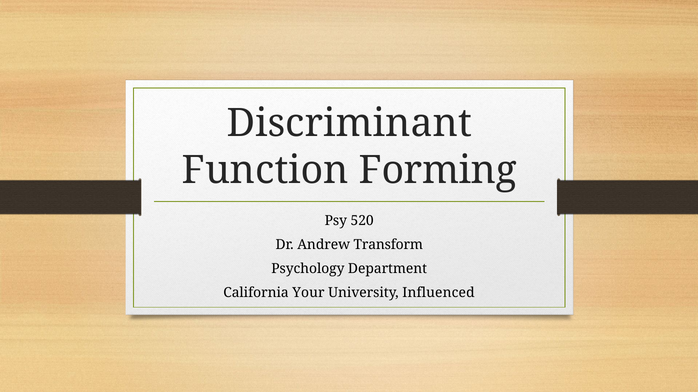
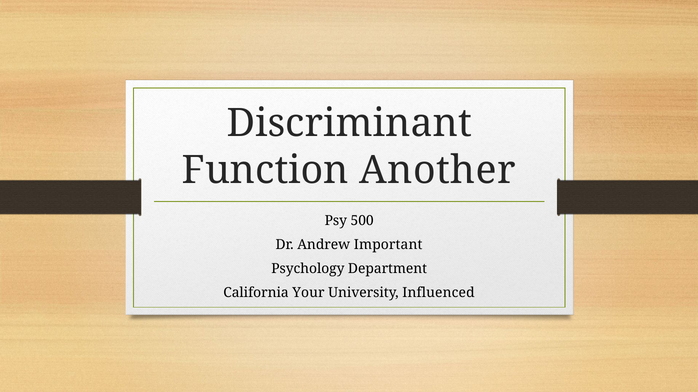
Forming: Forming -> Another (438, 170)
520: 520 -> 500 (362, 221)
Transform: Transform -> Important (388, 245)
